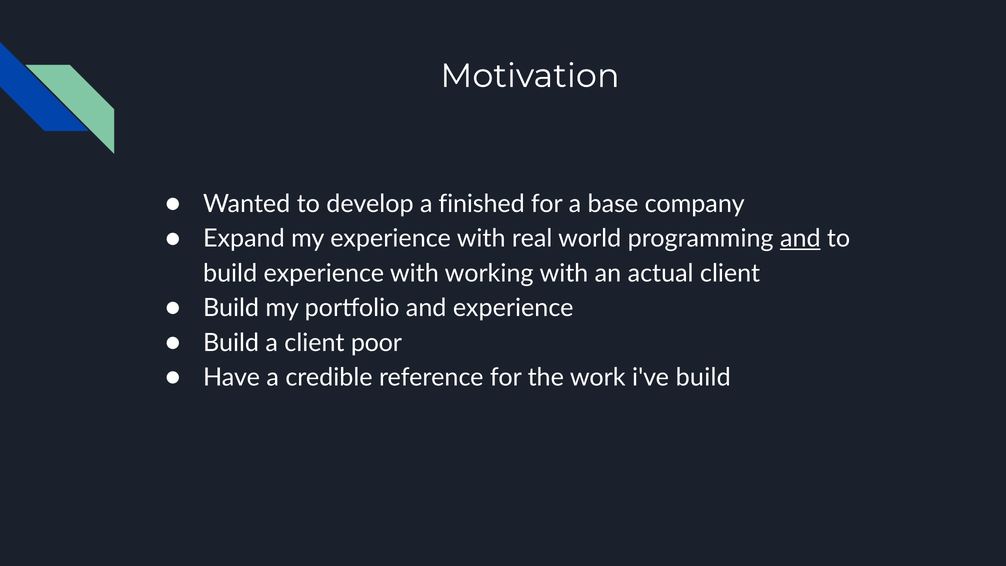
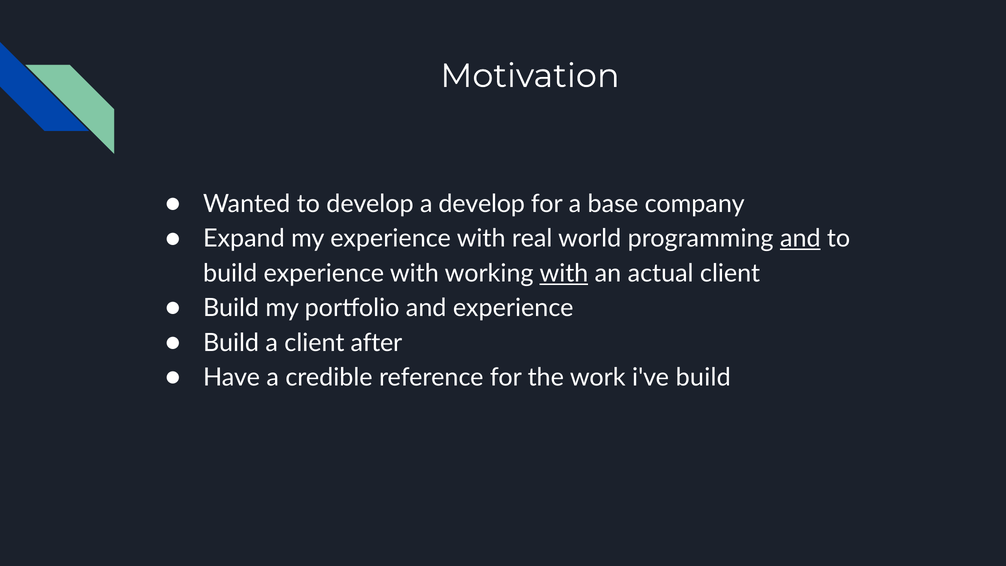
a finished: finished -> develop (482, 204)
with underline: none -> present (564, 273)
poor: poor -> after (376, 343)
